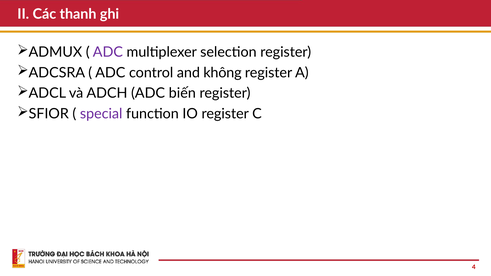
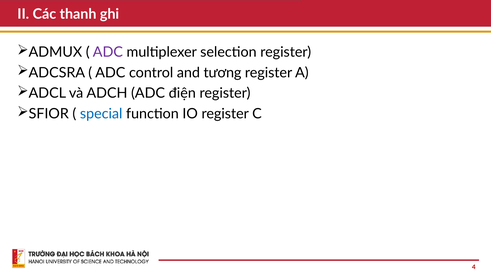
không: không -> tương (222, 73)
biến: biến -> điện (182, 93)
special colour: purple -> blue (101, 114)
